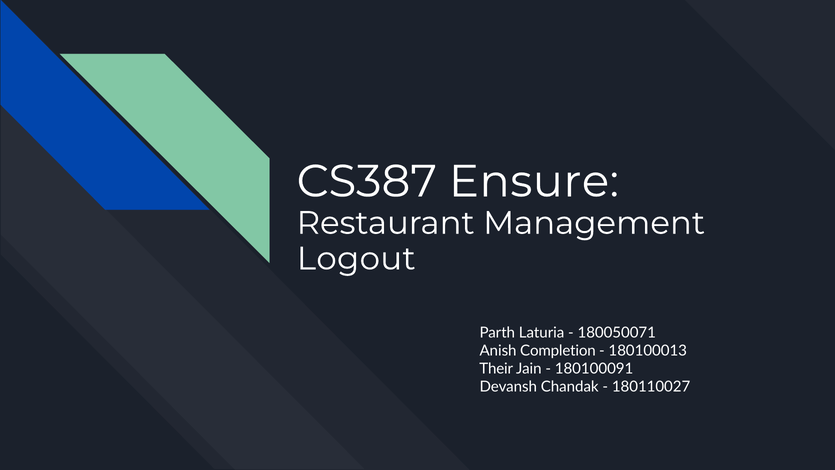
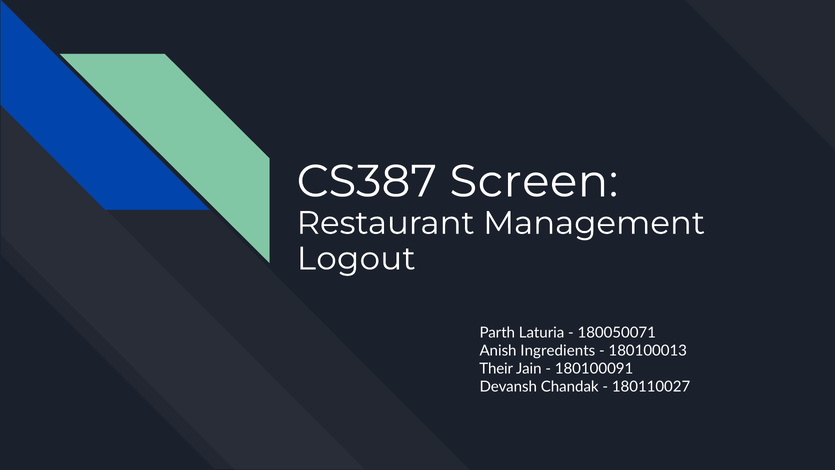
Ensure: Ensure -> Screen (534, 181)
Completion: Completion -> Ingredients (558, 351)
